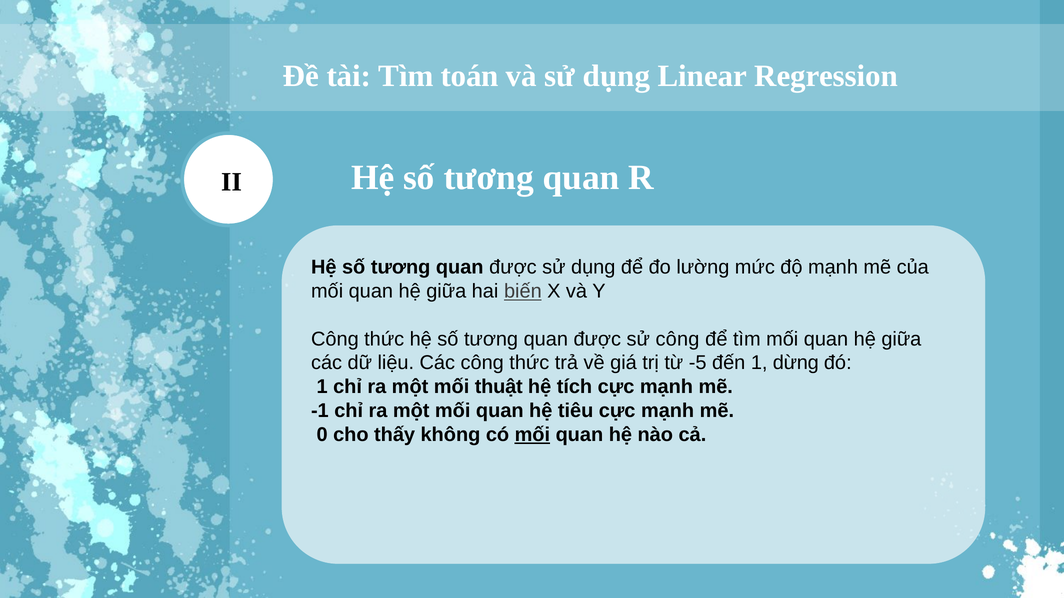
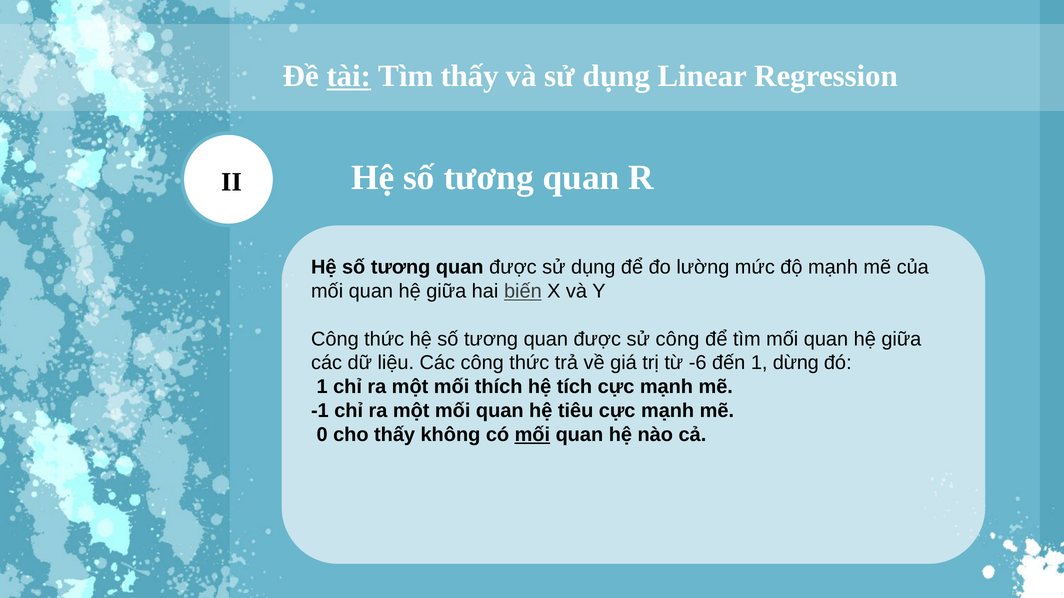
tài underline: none -> present (349, 76)
Tìm toán: toán -> thấy (470, 76)
-5: -5 -> -6 (698, 363)
thuật: thuật -> thích (499, 387)
